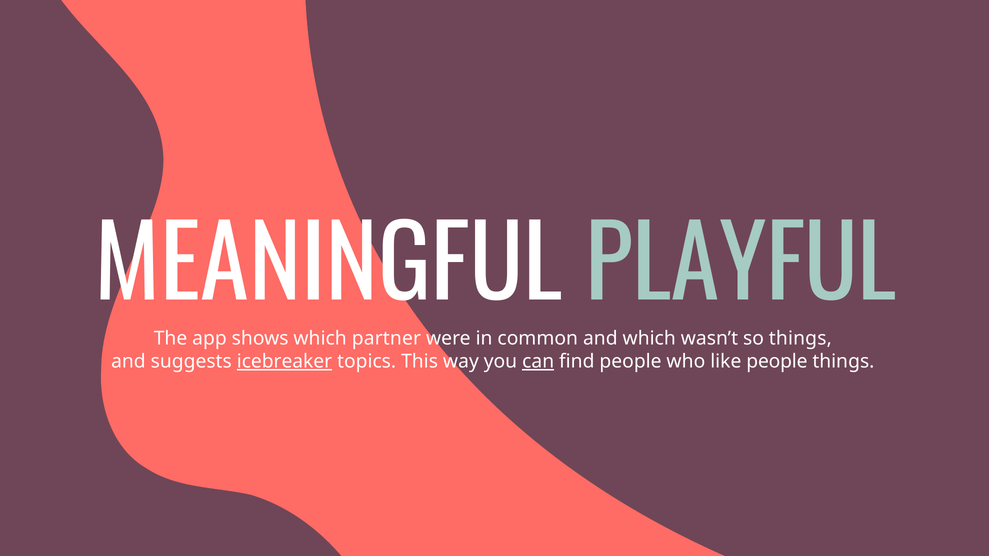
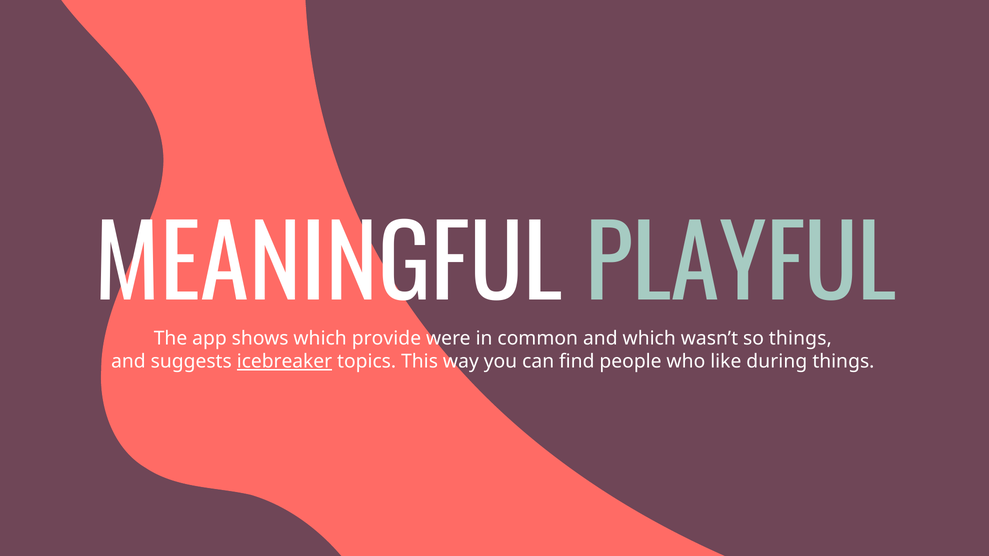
partner: partner -> provide (386, 339)
can underline: present -> none (538, 362)
like people: people -> during (777, 362)
